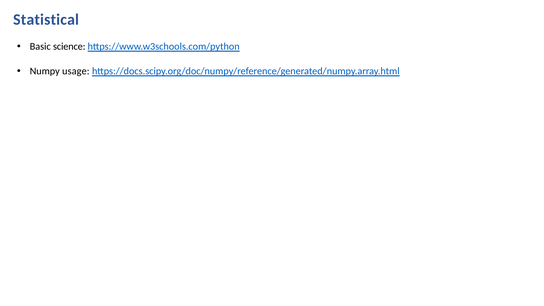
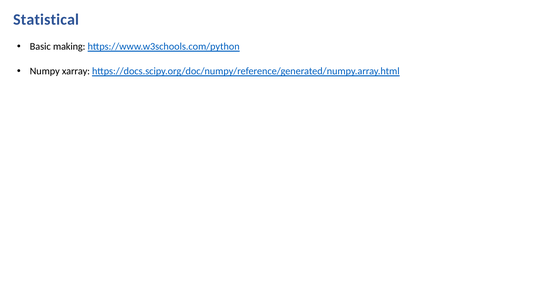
science: science -> making (69, 47)
usage: usage -> xarray (76, 71)
